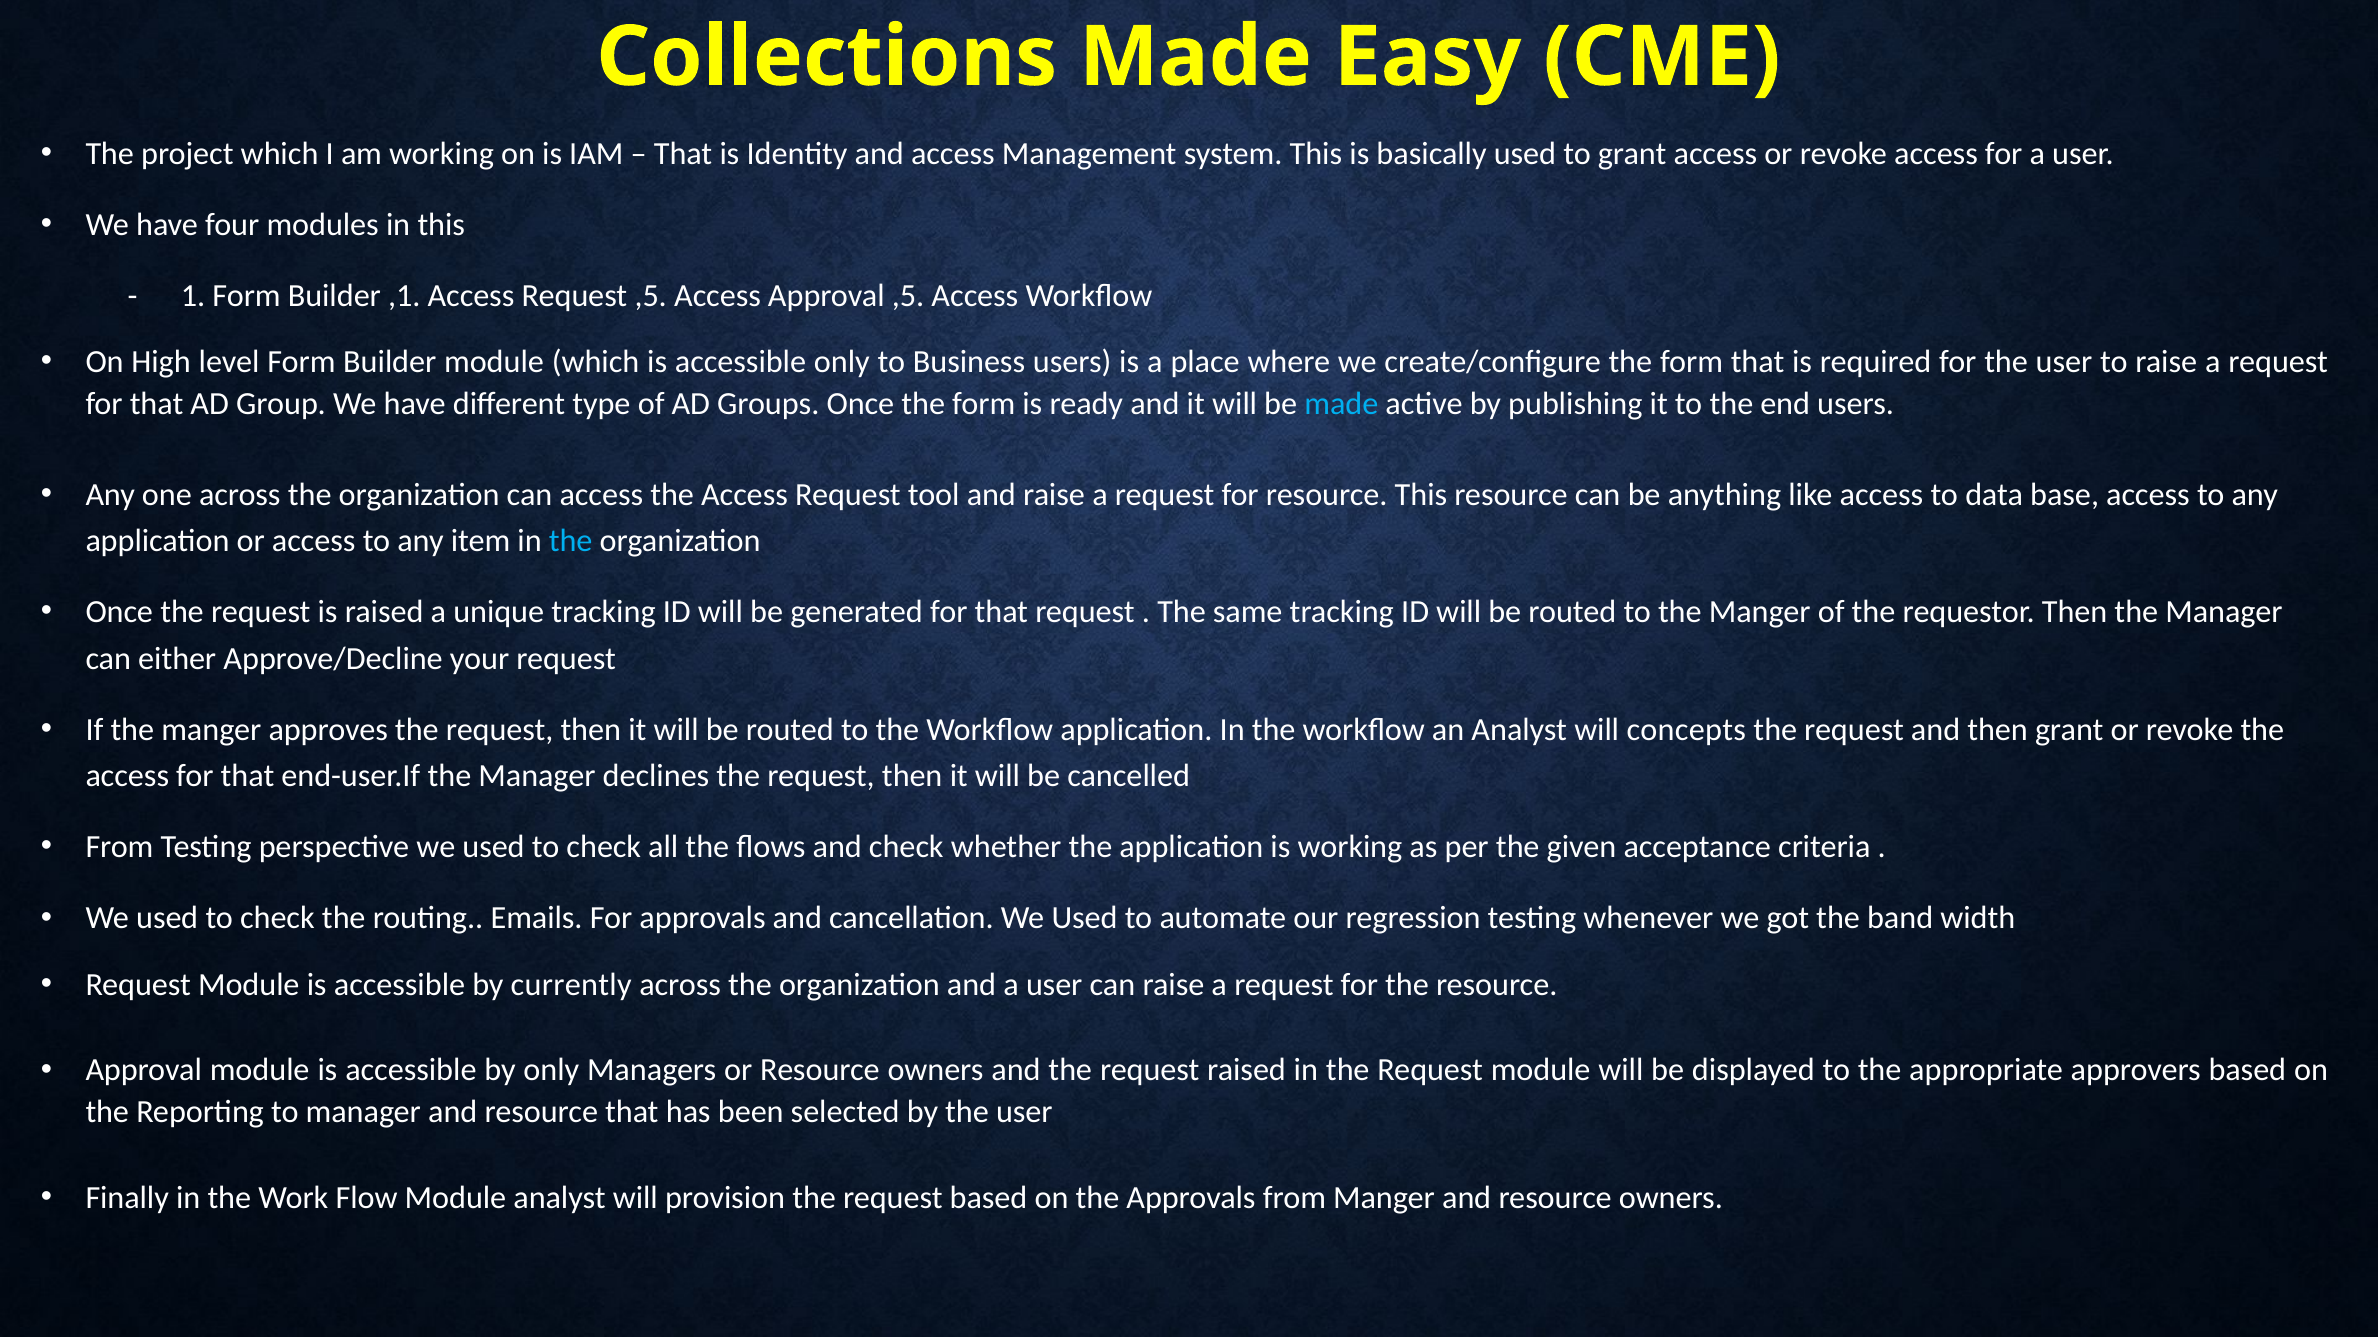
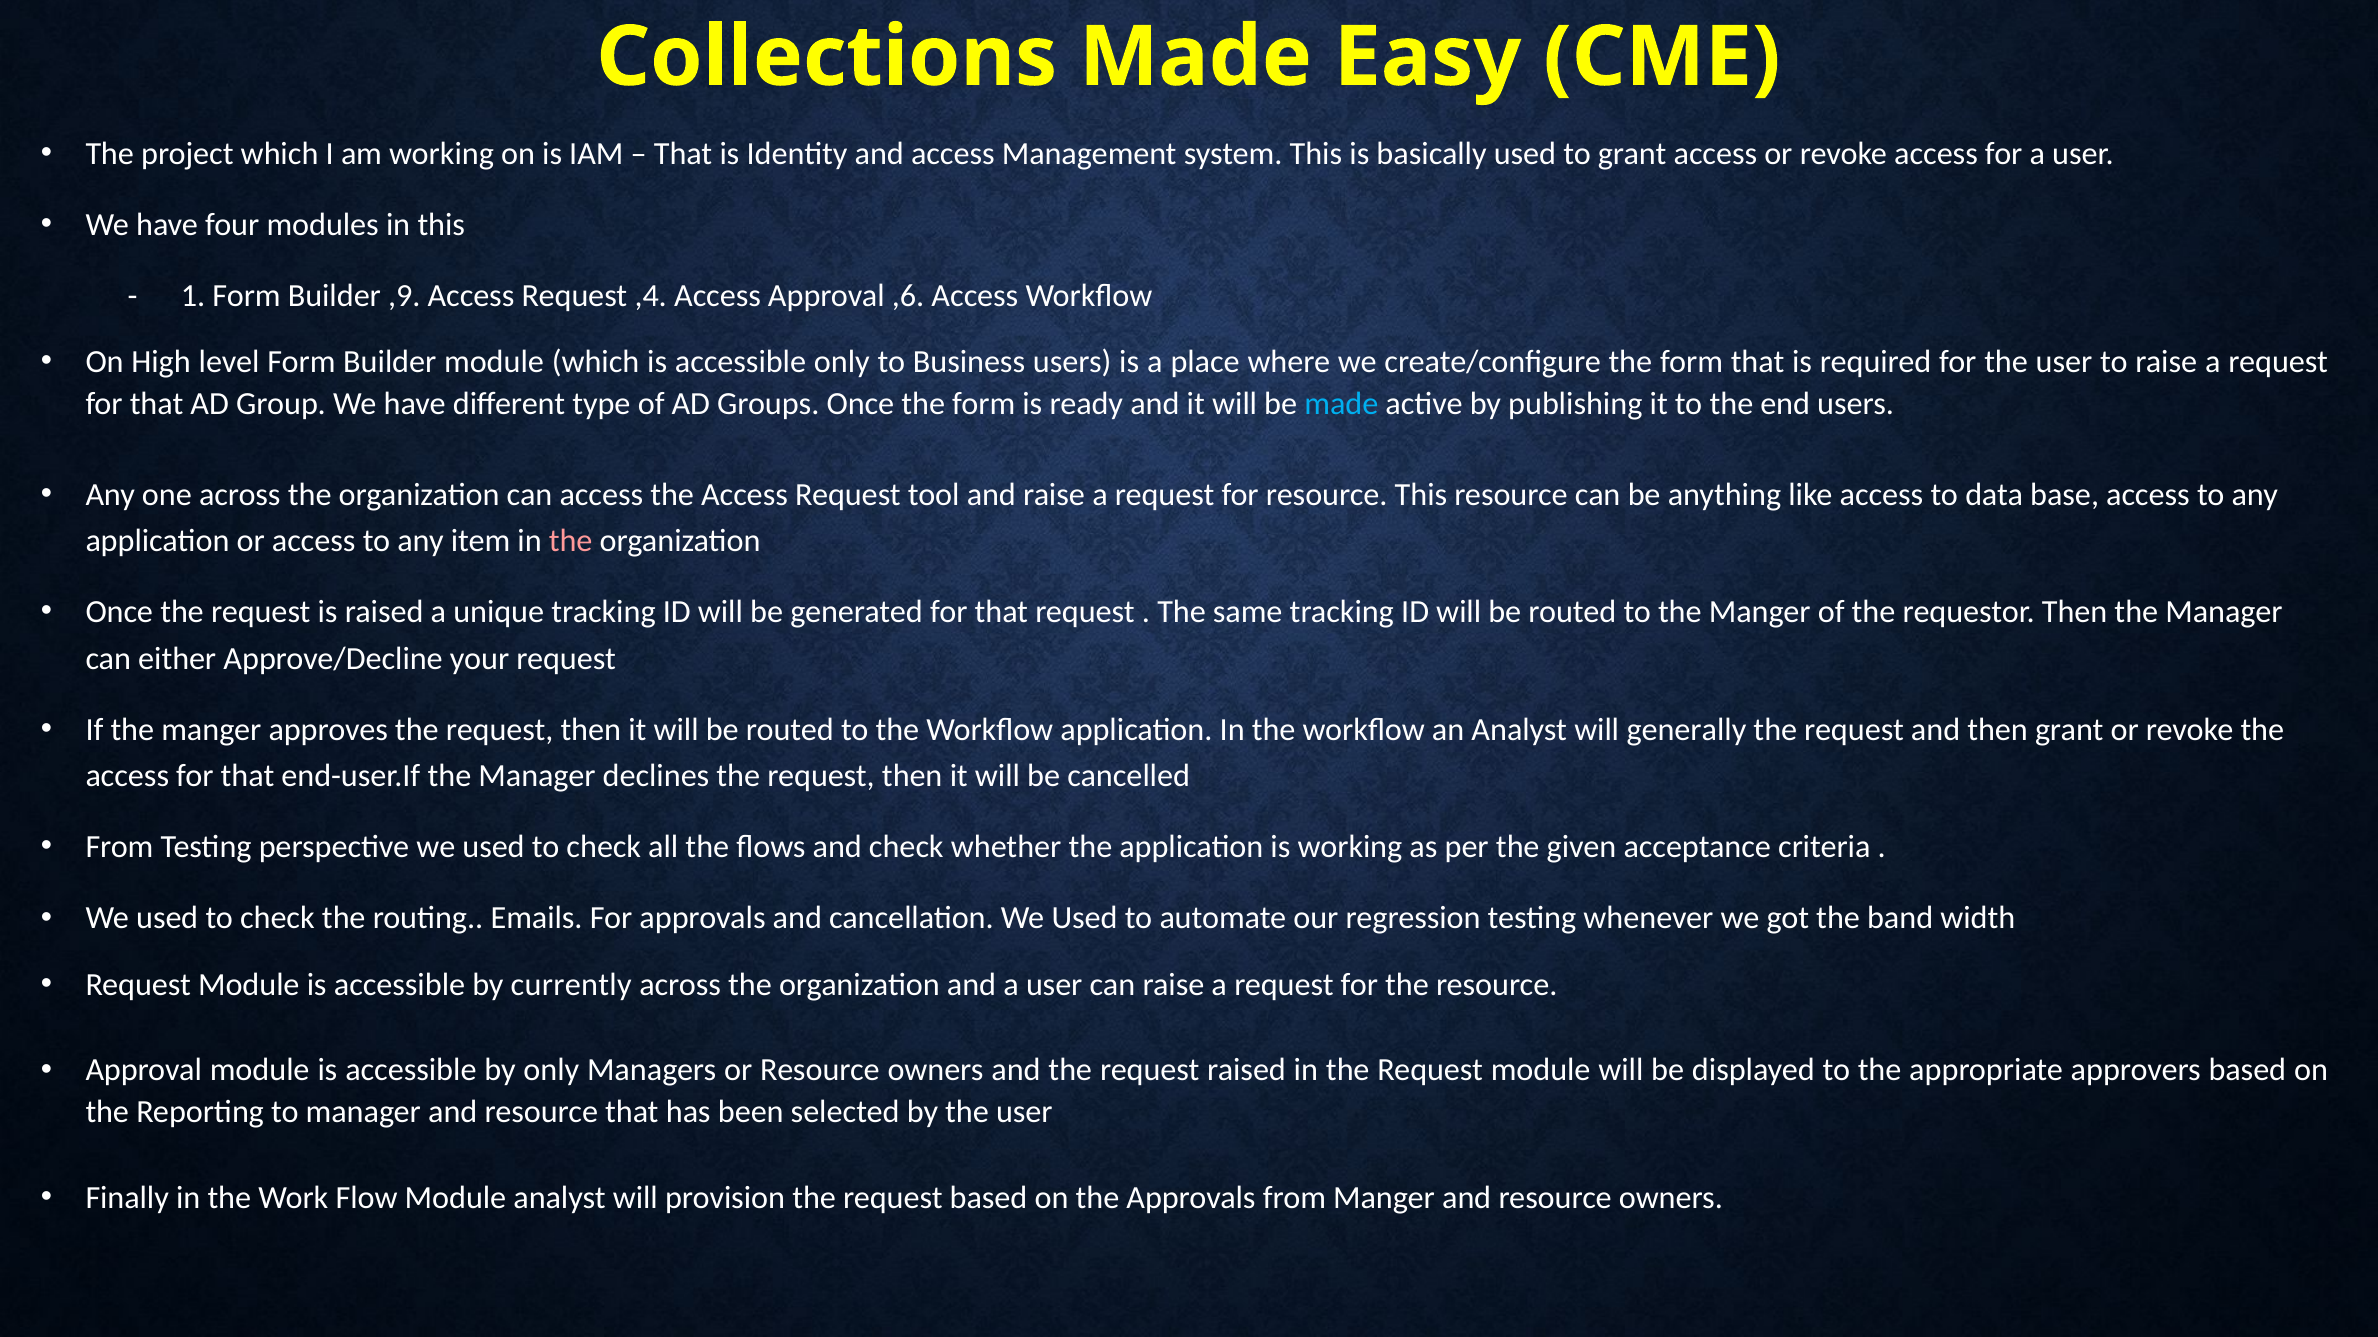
,1: ,1 -> ,9 (404, 296)
Request ,5: ,5 -> ,4 (651, 296)
Approval ,5: ,5 -> ,6 (908, 296)
the colour: light blue -> pink (571, 541)
concepts: concepts -> generally (1686, 730)
